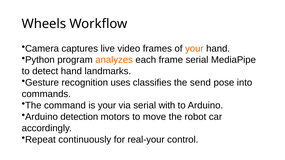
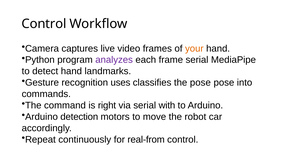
Wheels: Wheels -> Control (44, 24)
analyzes colour: orange -> purple (114, 60)
the send: send -> pose (200, 83)
is your: your -> right (107, 106)
real-your: real-your -> real-from (146, 140)
